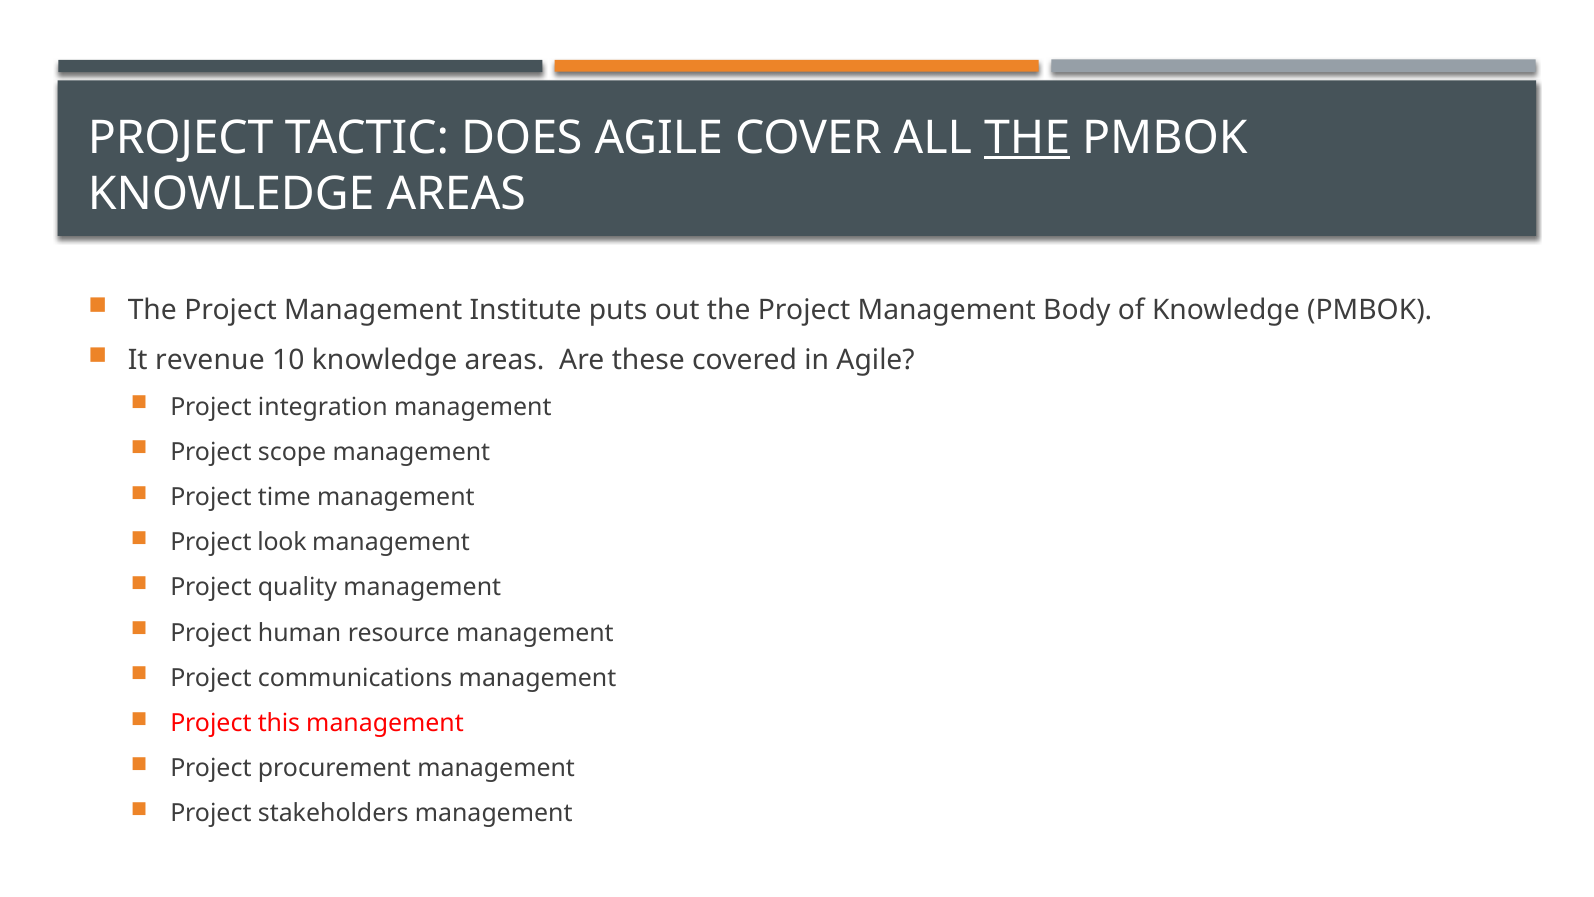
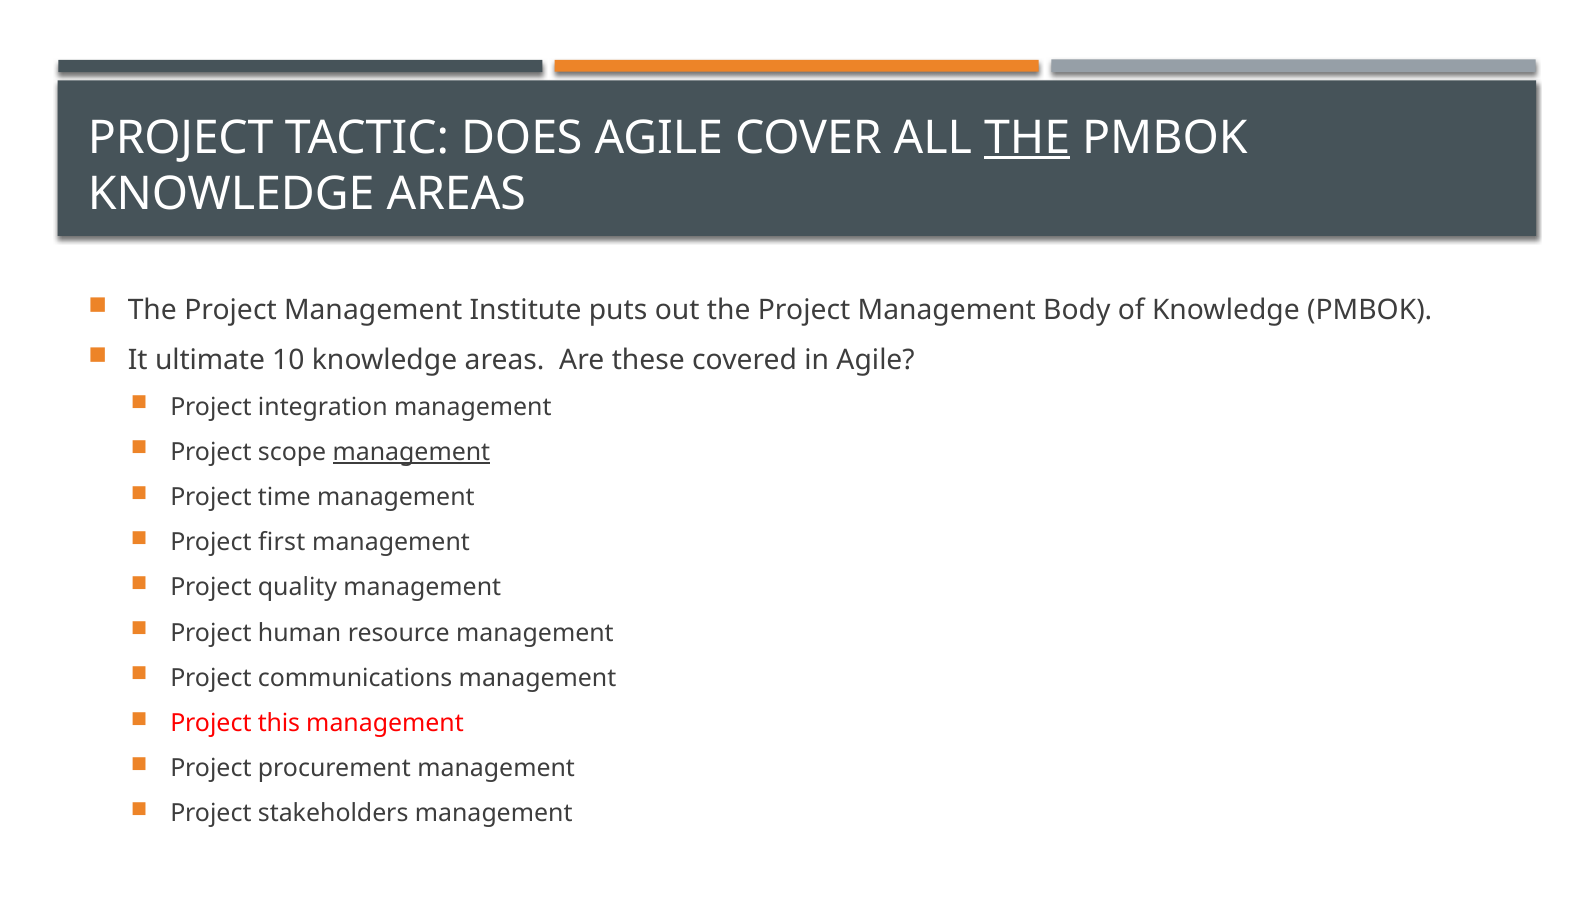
revenue: revenue -> ultimate (210, 360)
management underline: none -> present (411, 452)
look: look -> first (282, 542)
